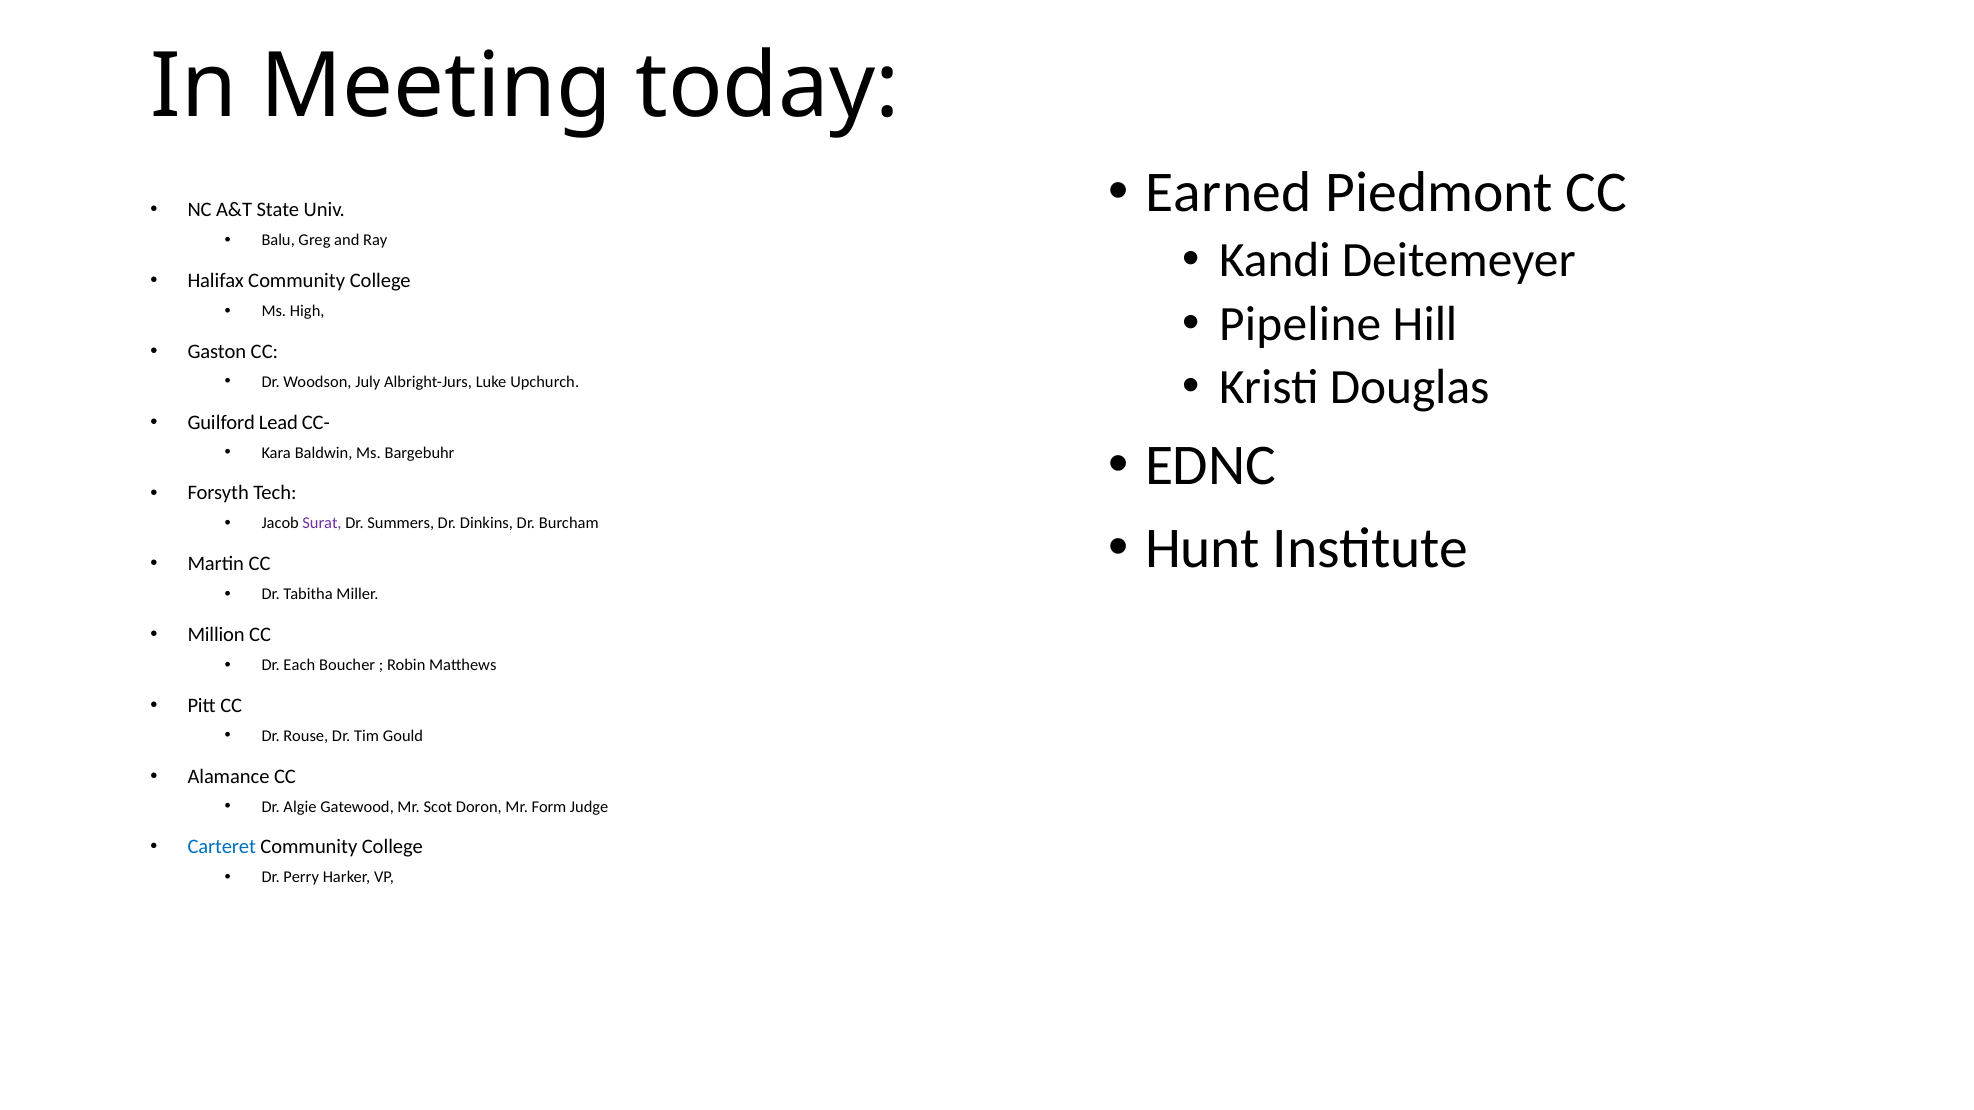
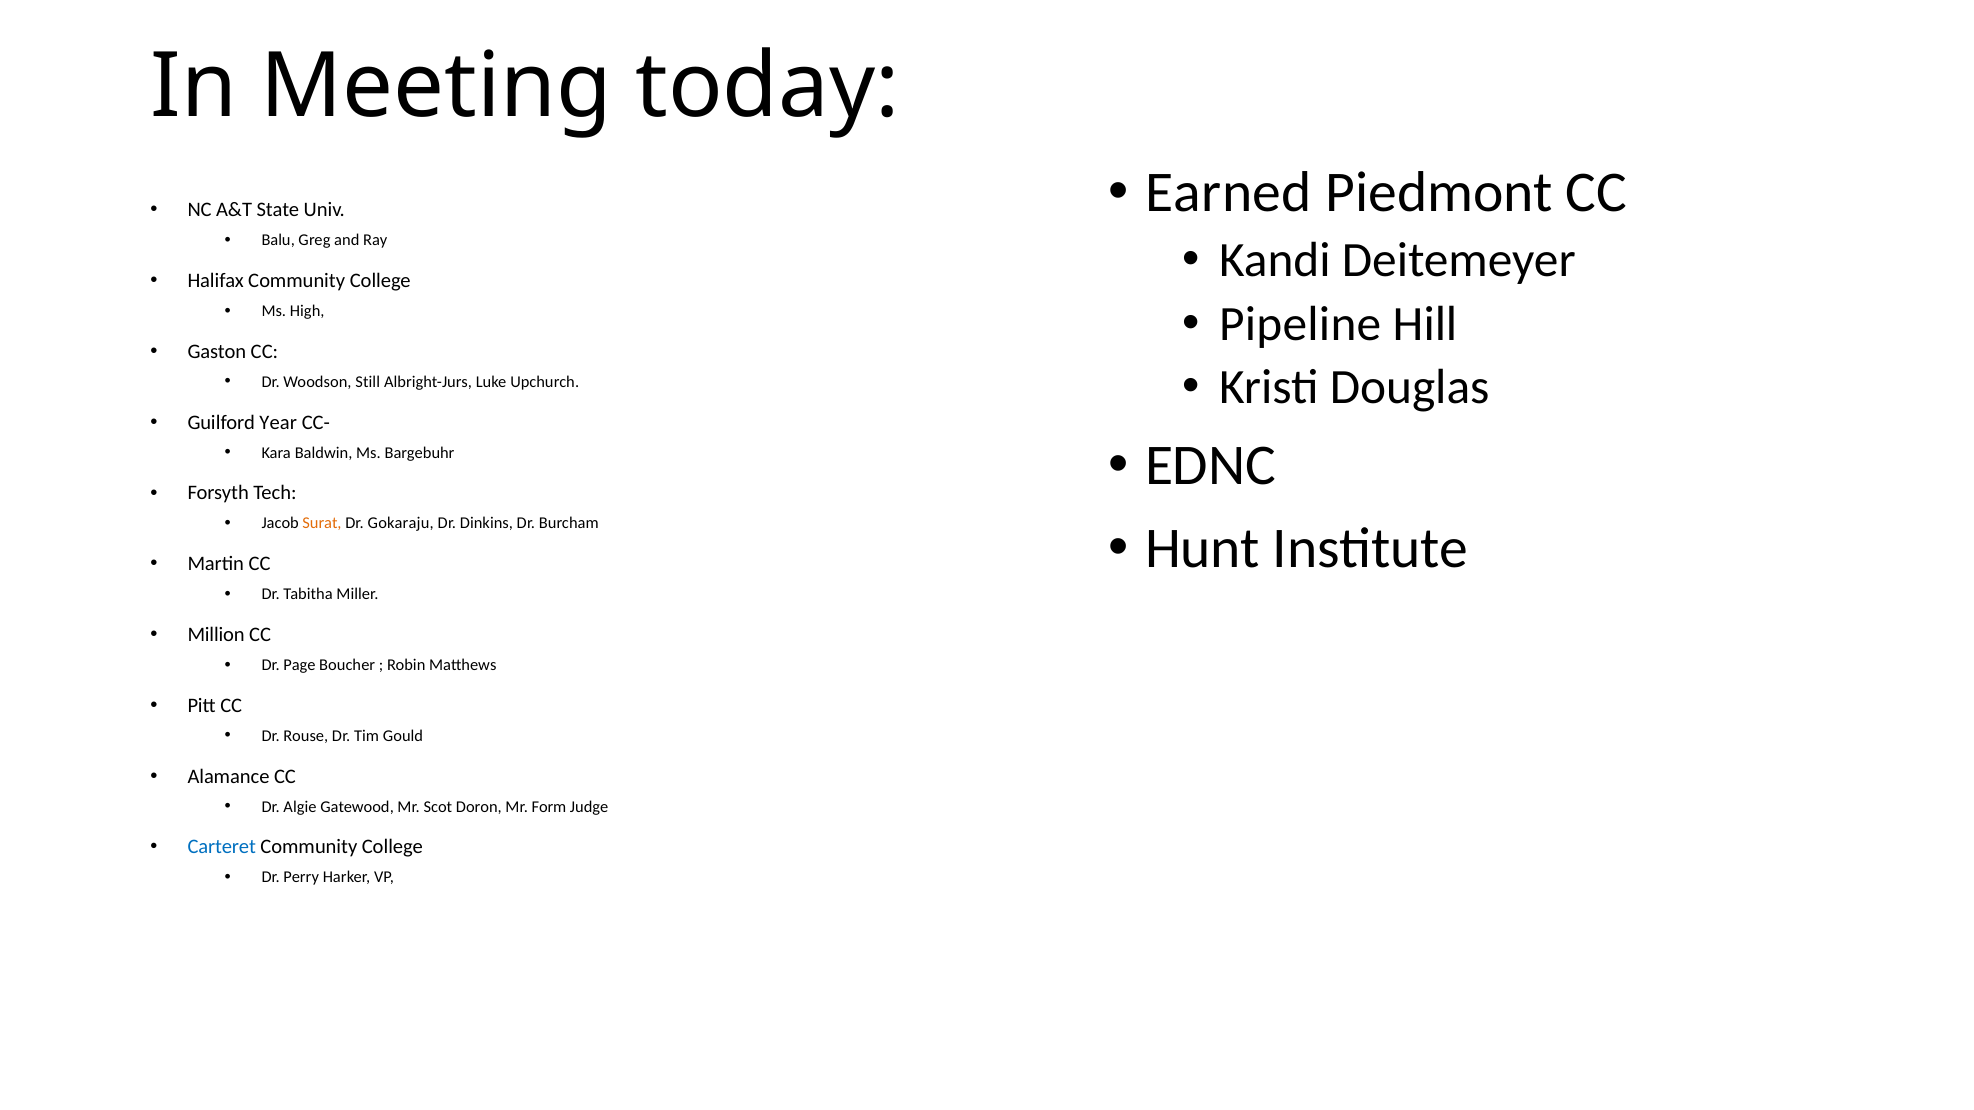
July: July -> Still (368, 382)
Lead: Lead -> Year (278, 422)
Surat colour: purple -> orange (322, 524)
Summers: Summers -> Gokaraju (401, 524)
Each: Each -> Page (299, 665)
